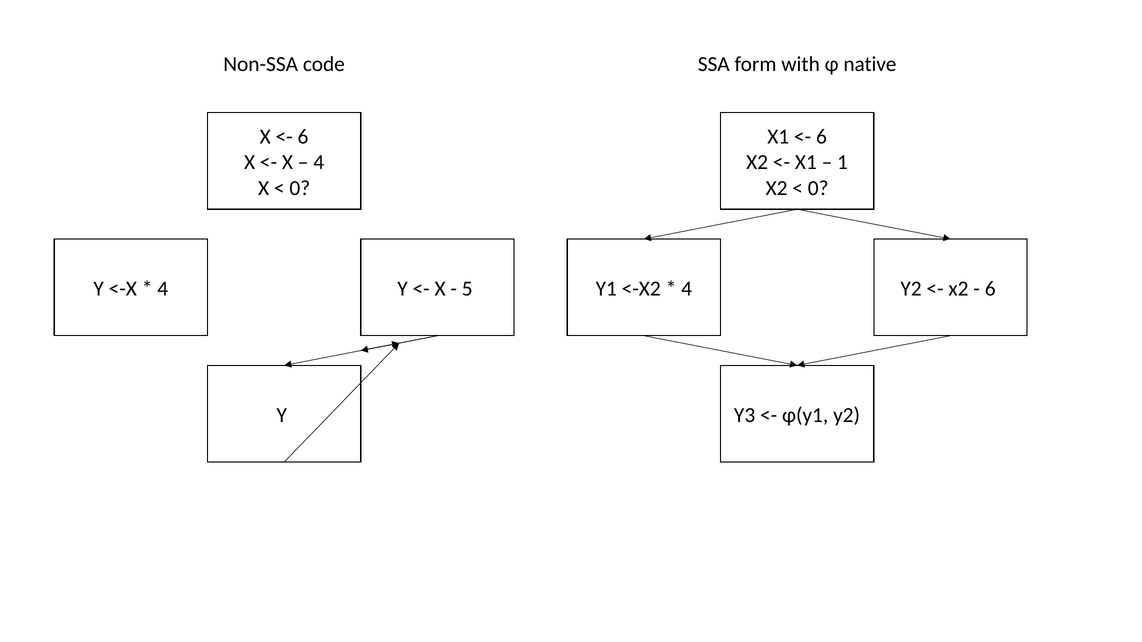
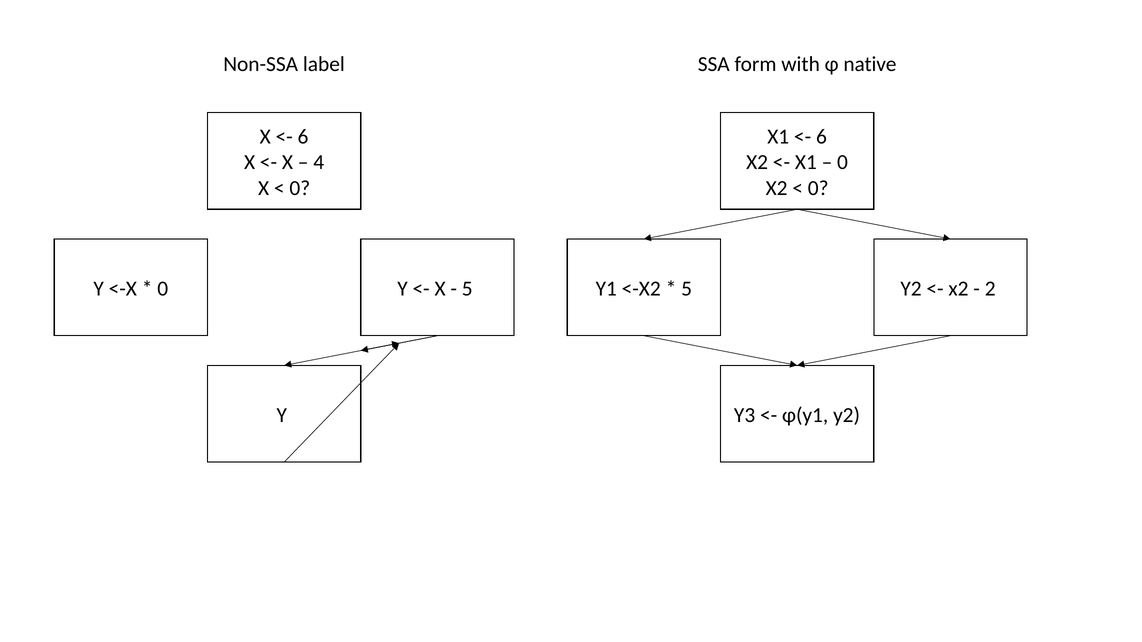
code: code -> label (324, 64)
1: 1 -> 0 (843, 163)
4: 4 -> 0 (163, 289)
4: 4 -> 5 (687, 289)
6: 6 -> 2 (990, 289)
